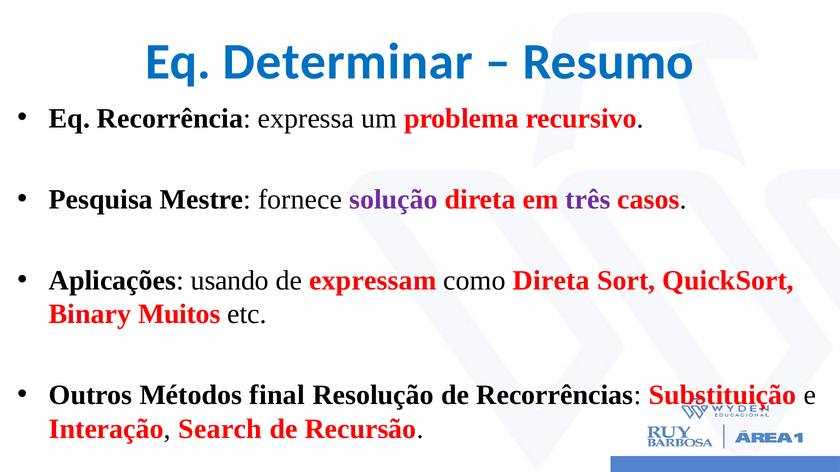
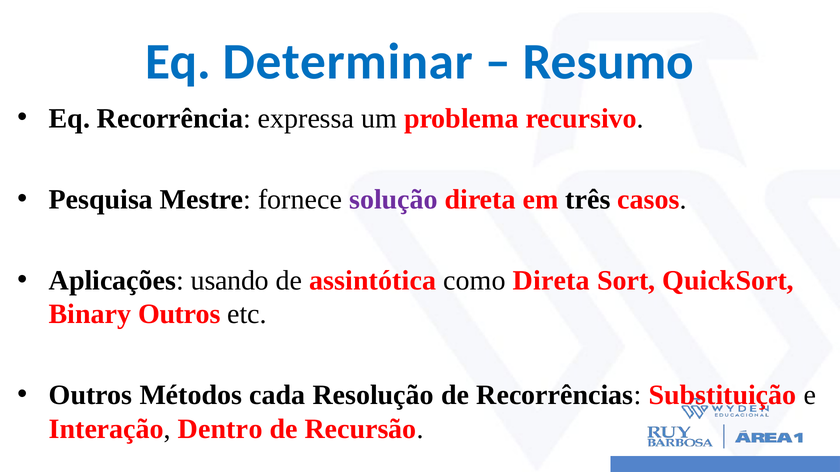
três colour: purple -> black (588, 200)
expressam: expressam -> assintótica (373, 281)
Binary Muitos: Muitos -> Outros (179, 314)
final: final -> cada (277, 396)
Search: Search -> Dentro (220, 429)
